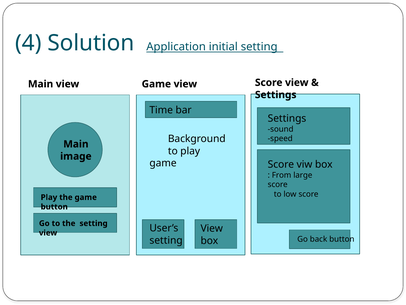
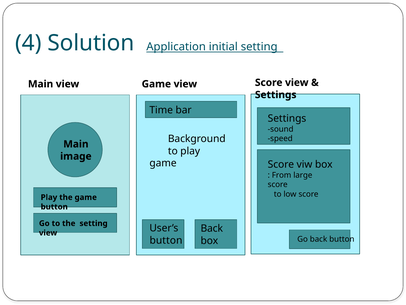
View: View -> Back (212, 228)
setting: setting -> button (166, 240)
